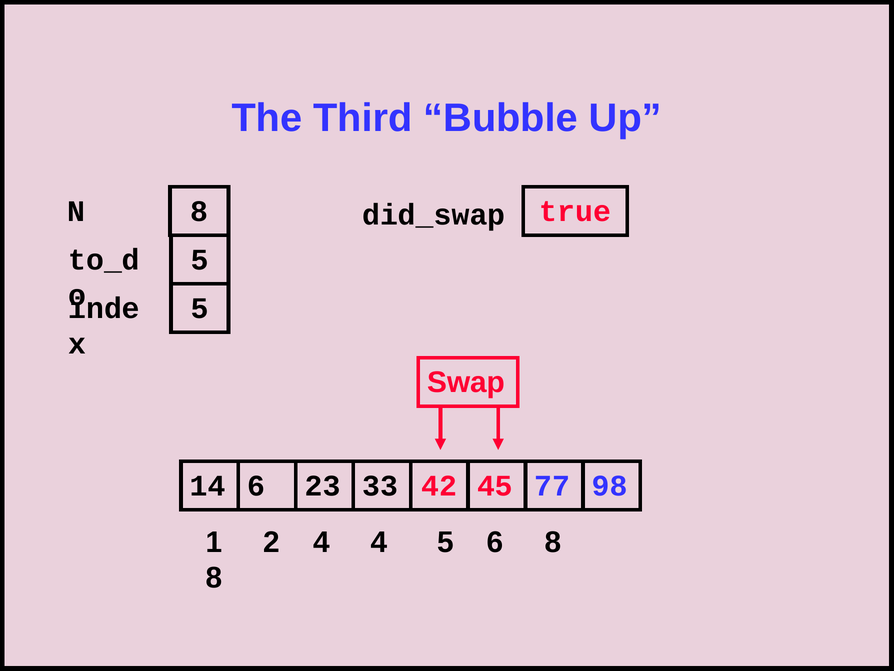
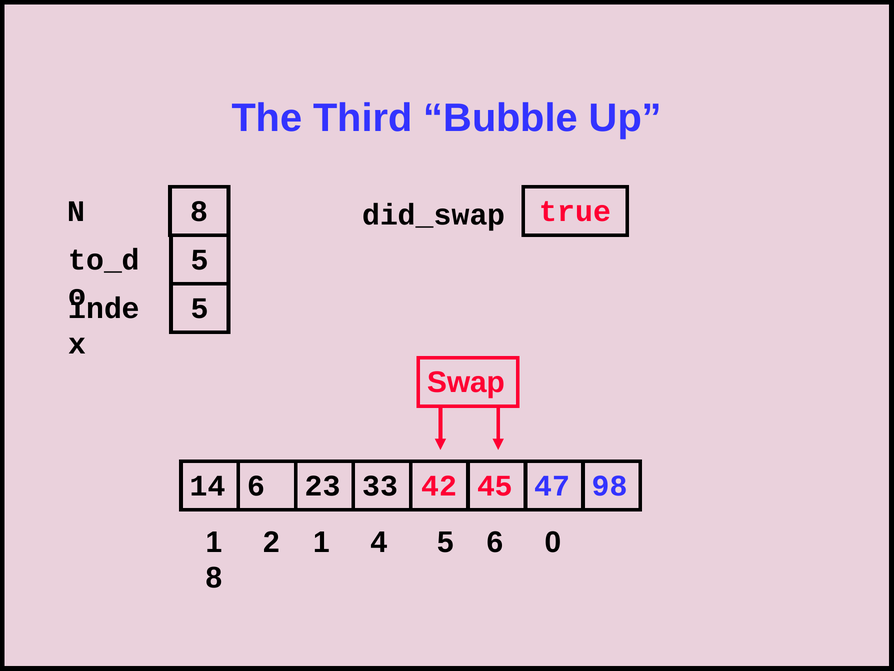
77: 77 -> 47 (552, 485)
2 4: 4 -> 1 (321, 542)
6 8: 8 -> 0 (553, 542)
